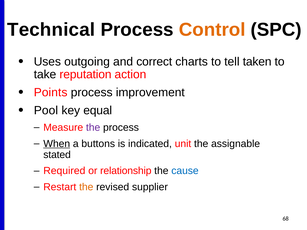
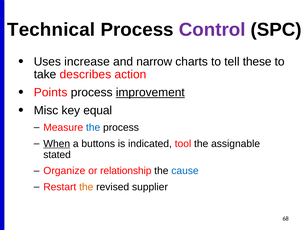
Control colour: orange -> purple (212, 30)
outgoing: outgoing -> increase (87, 62)
correct: correct -> narrow (154, 62)
taken: taken -> these (257, 62)
reputation: reputation -> describes (85, 75)
improvement underline: none -> present (150, 93)
Pool: Pool -> Misc (46, 111)
the colour: purple -> blue (93, 128)
unit: unit -> tool (183, 144)
Required: Required -> Organize (64, 171)
